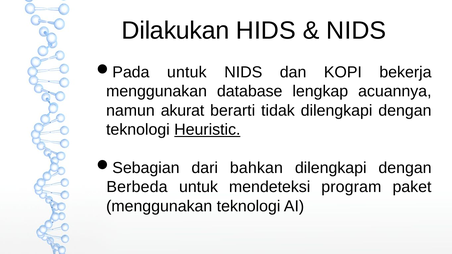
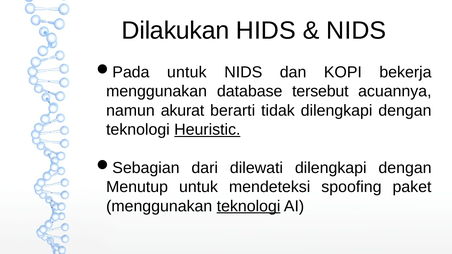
lengkap: lengkap -> tersebut (320, 91)
bahkan: bahkan -> dilewati (256, 168)
Berbeda: Berbeda -> Menutup (137, 187)
program: program -> spoofing (351, 187)
teknologi underline: none -> present (249, 206)
